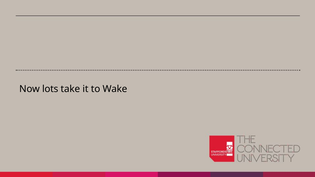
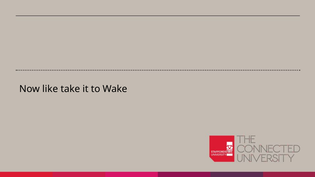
lots: lots -> like (50, 89)
